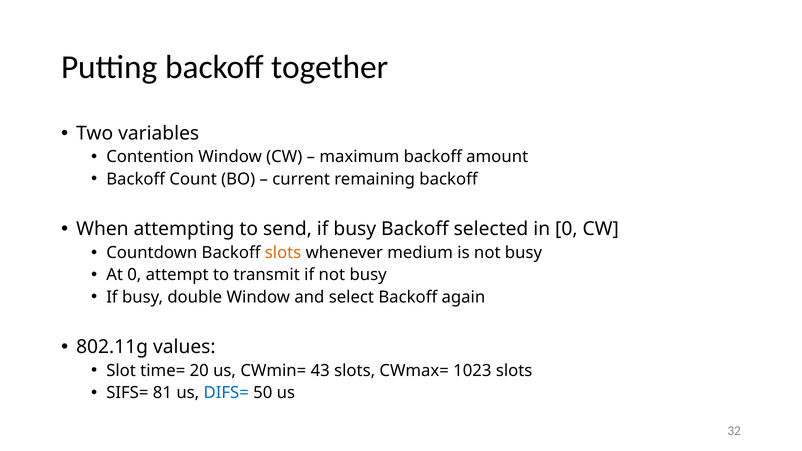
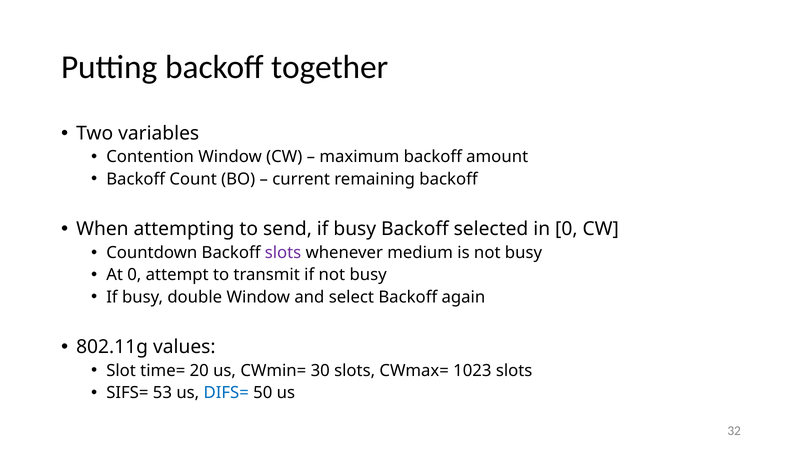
slots colour: orange -> purple (283, 253)
43: 43 -> 30 (320, 371)
81: 81 -> 53 (162, 393)
